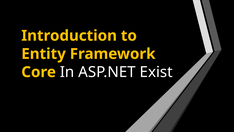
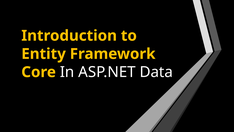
Exist: Exist -> Data (156, 72)
